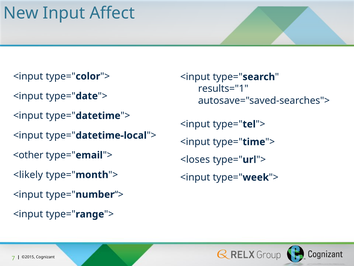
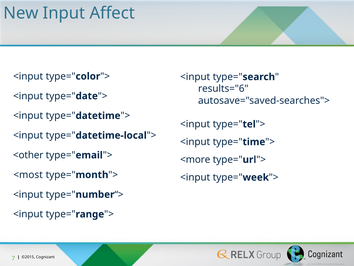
results="1: results="1 -> results="6 (223, 89)
<loses: <loses -> <more (195, 159)
<likely: <likely -> <most (28, 175)
